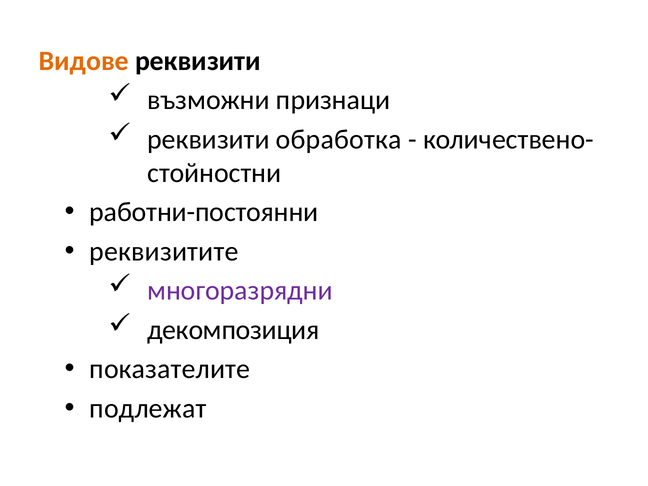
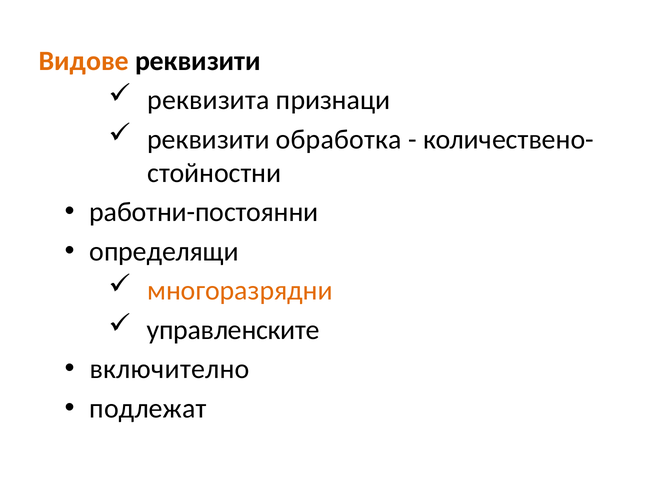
възможни: възможни -> реквизита (208, 100)
реквизитите: реквизитите -> определящи (164, 251)
многоразрядни colour: purple -> orange (240, 291)
декомпозиция: декомпозиция -> управленските (233, 330)
показателите: показателите -> включително (170, 369)
